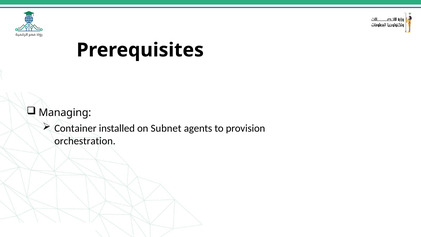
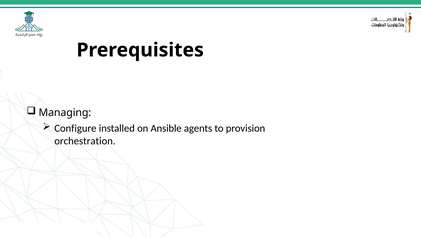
Container: Container -> Configure (75, 128)
Subnet: Subnet -> Ansible (166, 128)
